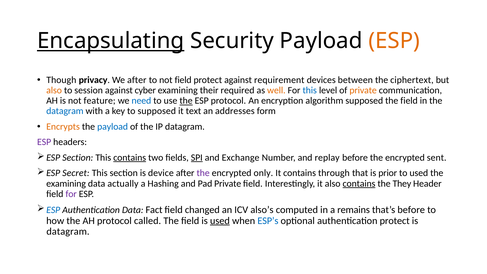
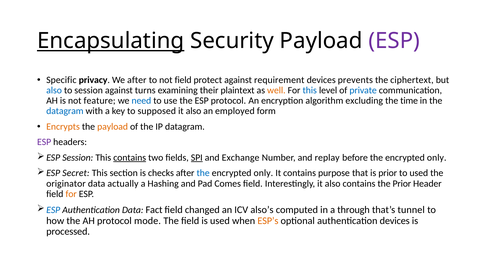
ESP colour: orange -> purple (394, 41)
Though: Though -> Specific (61, 80)
between: between -> prevents (355, 80)
also colour: orange -> blue (54, 90)
cyber: cyber -> turns (145, 90)
required: required -> plaintext (238, 90)
private colour: orange -> blue (363, 90)
the underline: present -> none (186, 101)
algorithm supposed: supposed -> excluding (364, 101)
field: field -> time (409, 101)
text: text -> also (194, 111)
addresses: addresses -> employed (235, 111)
payload colour: blue -> orange (113, 127)
Section: Section -> Session (78, 158)
before the encrypted sent: sent -> only (437, 158)
device: device -> checks (161, 173)
the colour: purple -> blue (203, 173)
through: through -> purpose (334, 173)
examining: examining -> originator (66, 183)
Pad Private: Private -> Comes (228, 183)
contains underline: present -> none (359, 183)
the They: They -> Prior (402, 183)
for colour: purple -> orange (71, 194)
remains: remains -> through (354, 210)
that’s before: before -> tunnel (411, 210)
called: called -> mode (148, 221)
used underline: present -> none (220, 221)
ESP’s colour: blue -> orange (268, 221)
authentication protect: protect -> devices (395, 221)
datagram: datagram -> processed (68, 232)
